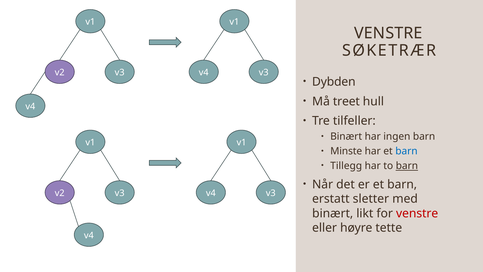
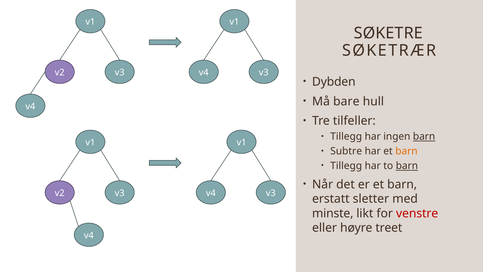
VENSTRE: VENSTRE -> SØKETRE (388, 33)
treet: treet -> bare (346, 101)
Binært: Binært -> Tillegg (346, 137)
barn underline: none -> present (424, 137)
Minste: Minste -> Subtre (346, 151)
barn colour: blue -> orange (406, 151)
binært: binært -> minste (333, 213)
tette: tette -> treet (389, 228)
